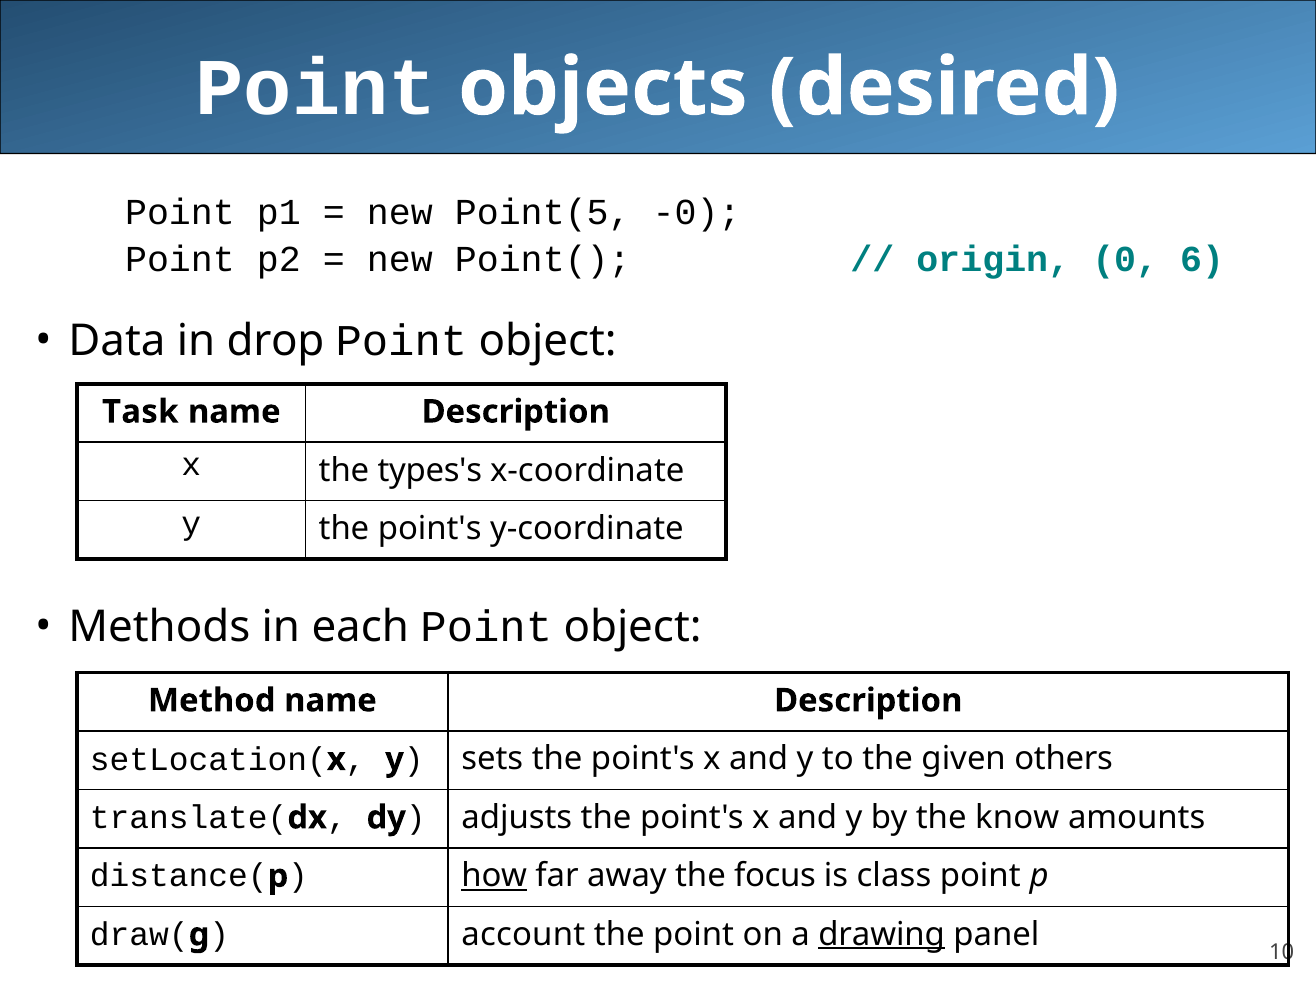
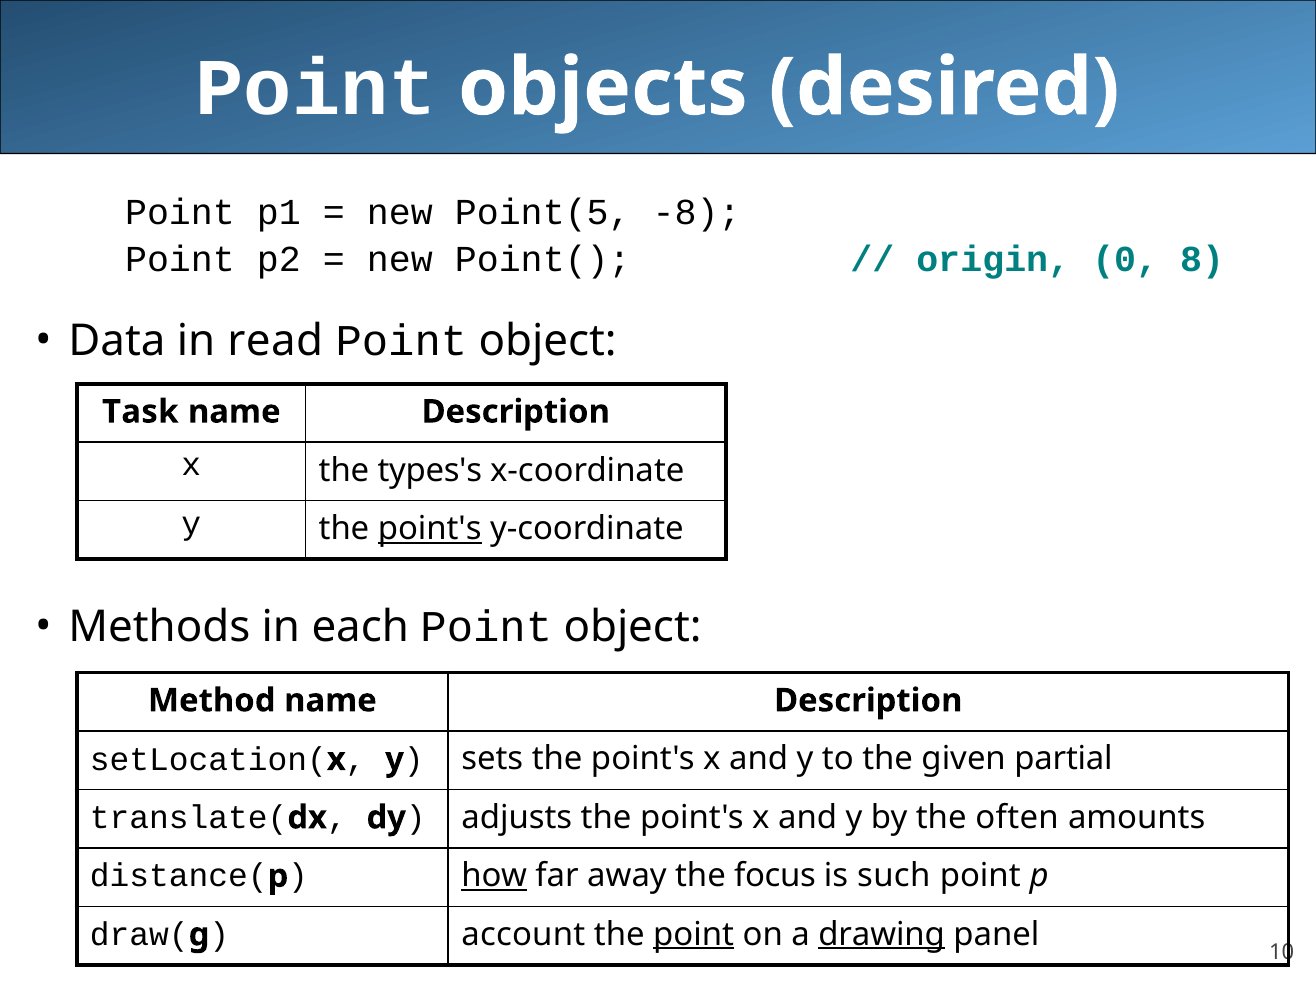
-0: -0 -> -8 (697, 213)
6: 6 -> 8 (1202, 259)
drop: drop -> read (275, 341)
point's underline: none -> present (430, 529)
others: others -> partial (1064, 759)
know: know -> often (1017, 817)
class: class -> such (894, 876)
point underline: none -> present (694, 934)
